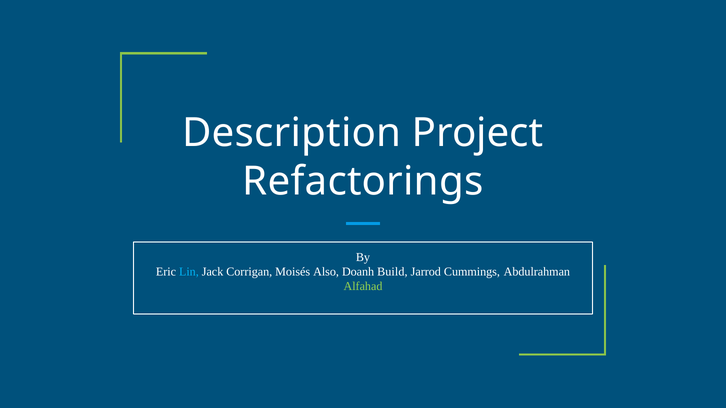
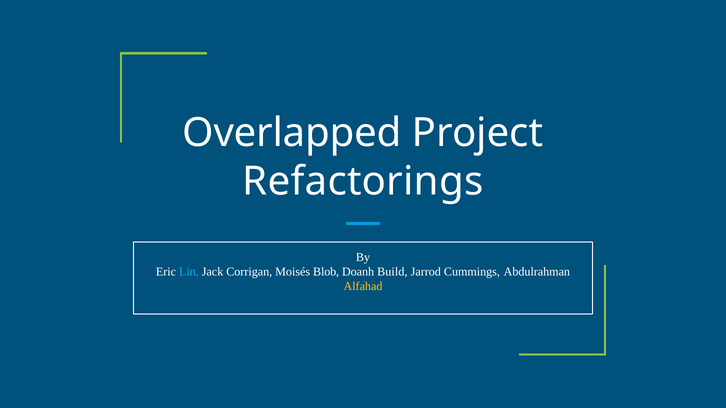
Description: Description -> Overlapped (292, 133)
Also: Also -> Blob (326, 272)
Alfahad colour: light green -> yellow (363, 287)
